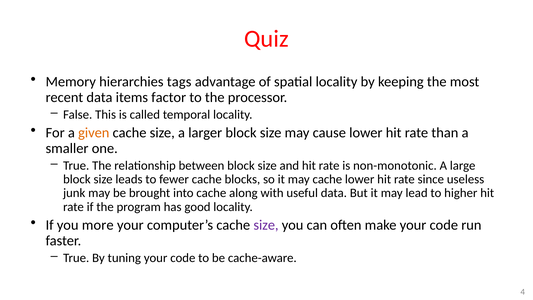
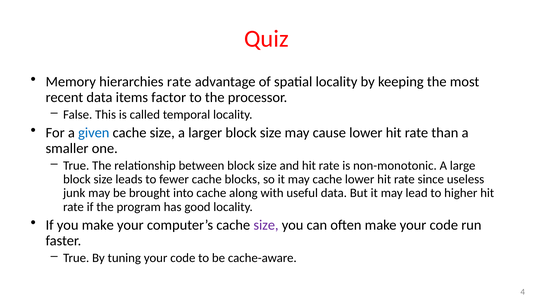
hierarchies tags: tags -> rate (179, 82)
given colour: orange -> blue (94, 133)
you more: more -> make (98, 225)
